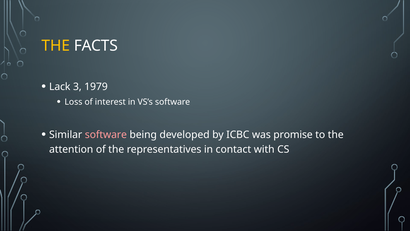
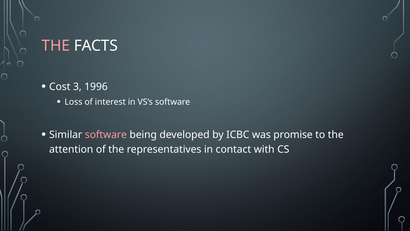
THE colour: yellow -> pink (56, 46)
Lack: Lack -> Cost (60, 87)
1979: 1979 -> 1996 (96, 87)
